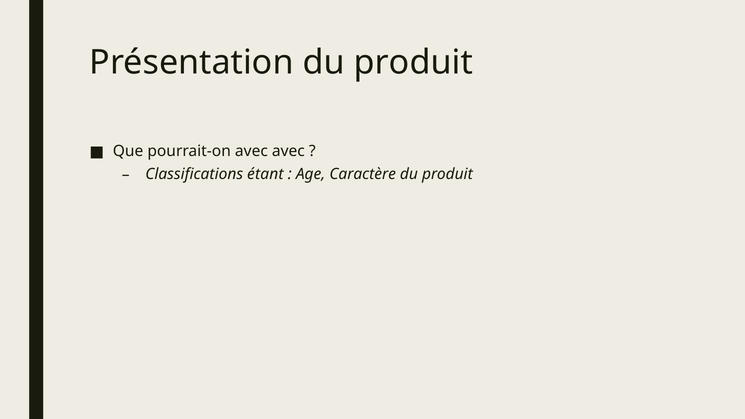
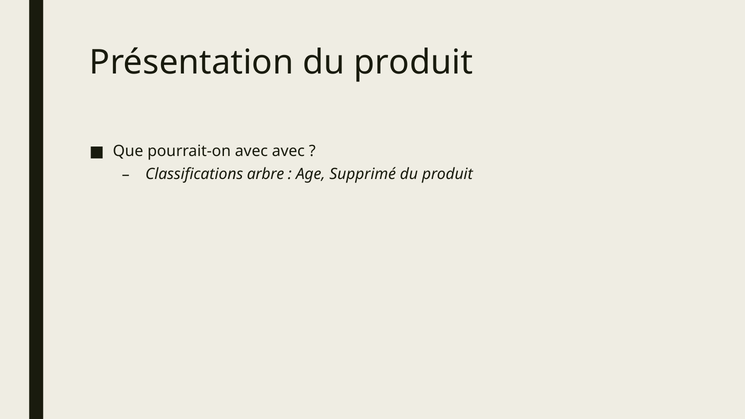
étant: étant -> arbre (266, 174)
Caractère: Caractère -> Supprimé (363, 174)
